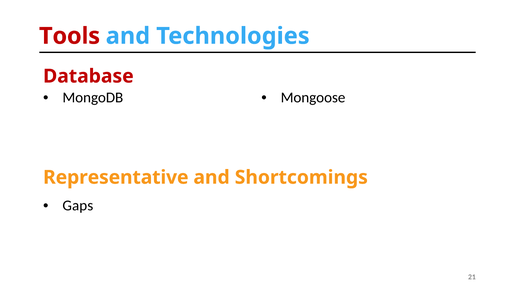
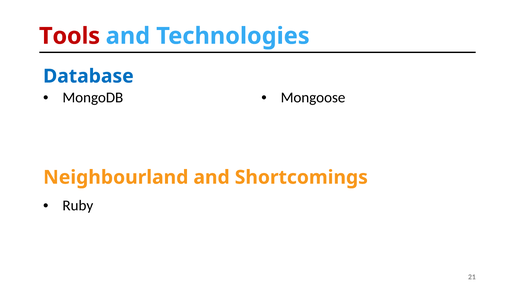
Database colour: red -> blue (88, 76)
Representative: Representative -> Neighbourland (116, 177)
Gaps: Gaps -> Ruby (78, 205)
